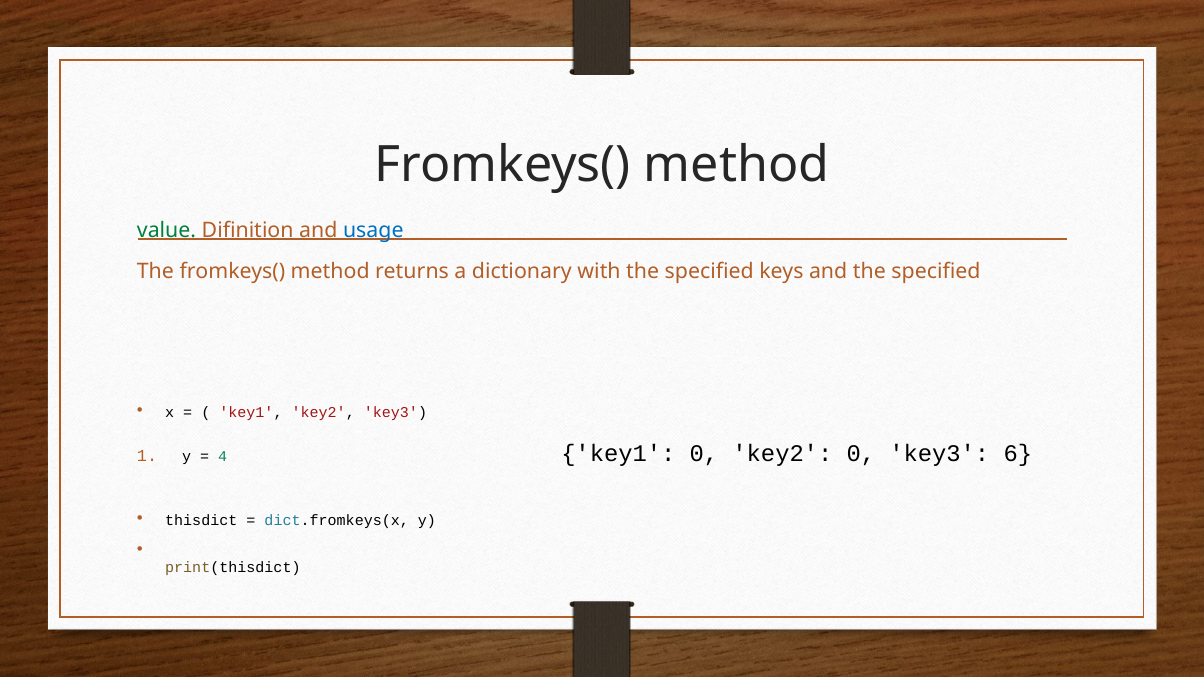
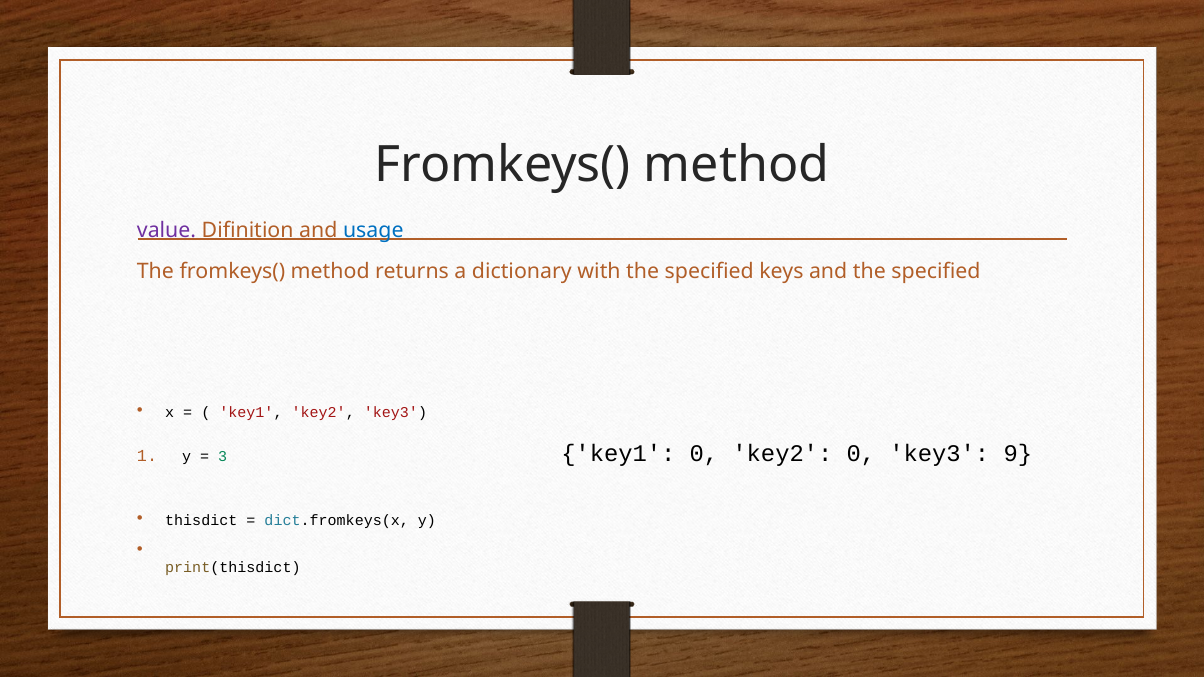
value colour: green -> purple (167, 230)
4: 4 -> 3 (223, 457)
6: 6 -> 9 (1018, 454)
